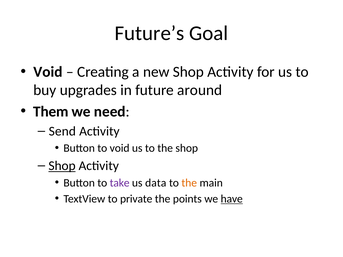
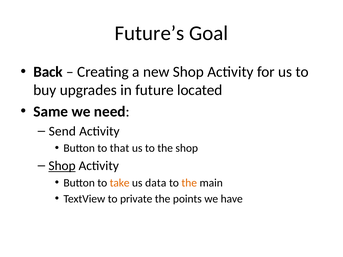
Void: Void -> Back (48, 72)
around: around -> located (200, 90)
Them: Them -> Same (51, 112)
to void: void -> that (120, 148)
take colour: purple -> orange (120, 183)
have underline: present -> none (232, 199)
